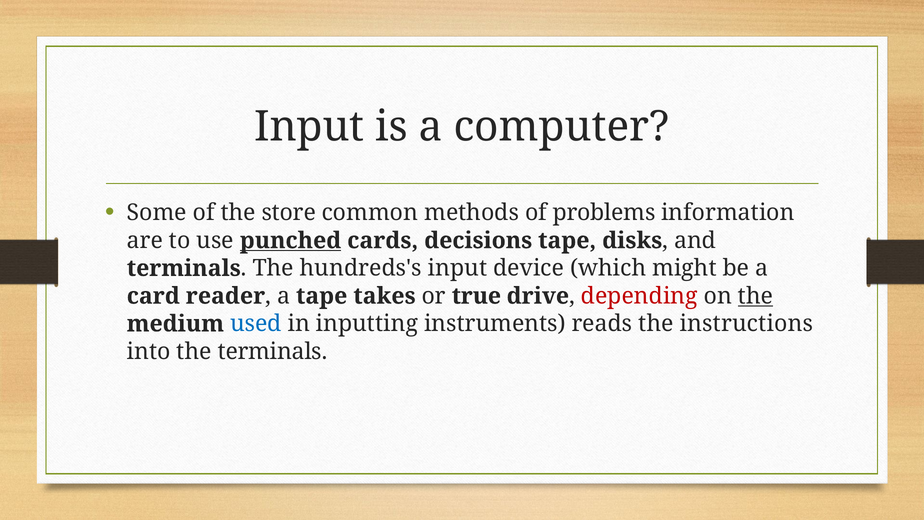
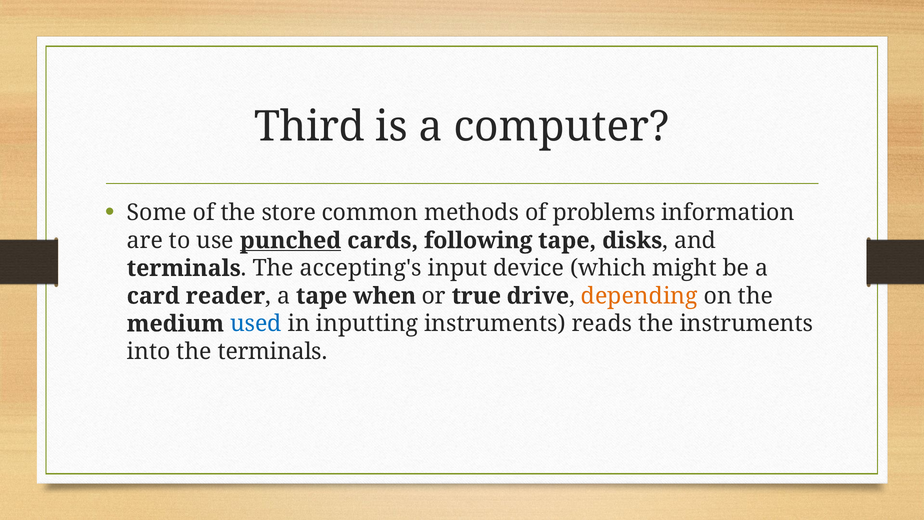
Input: Input -> Third (309, 127)
decisions: decisions -> following (478, 240)
hundreds's: hundreds's -> accepting's (361, 268)
takes: takes -> when (385, 296)
depending colour: red -> orange (639, 296)
the underline: present -> none (756, 296)
the instructions: instructions -> instruments (746, 324)
